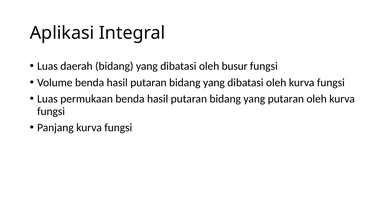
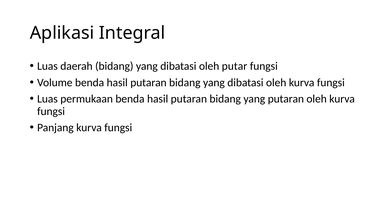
busur: busur -> putar (235, 66)
